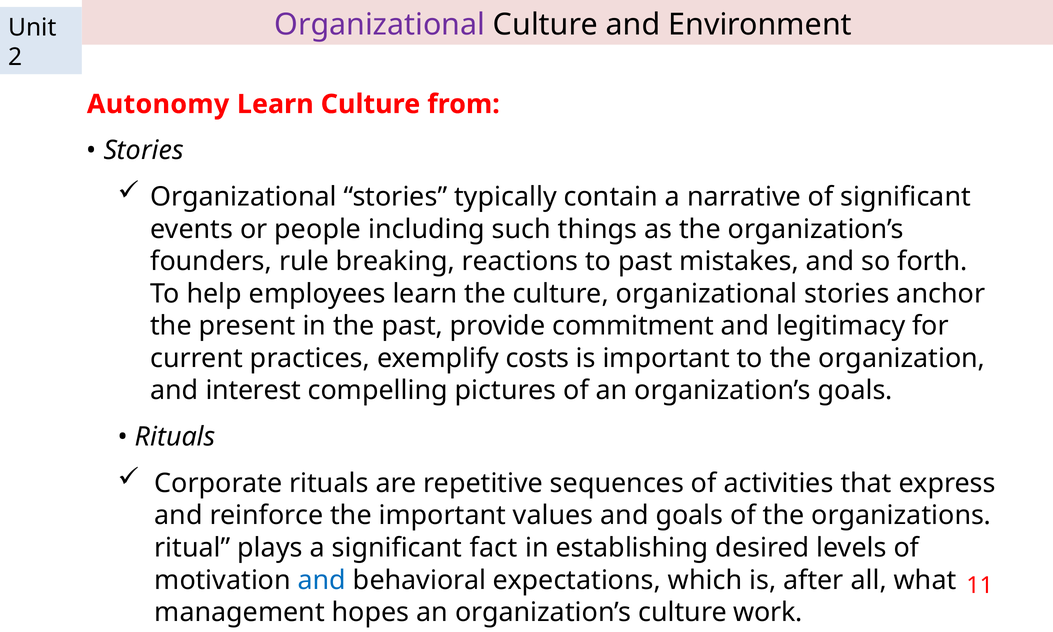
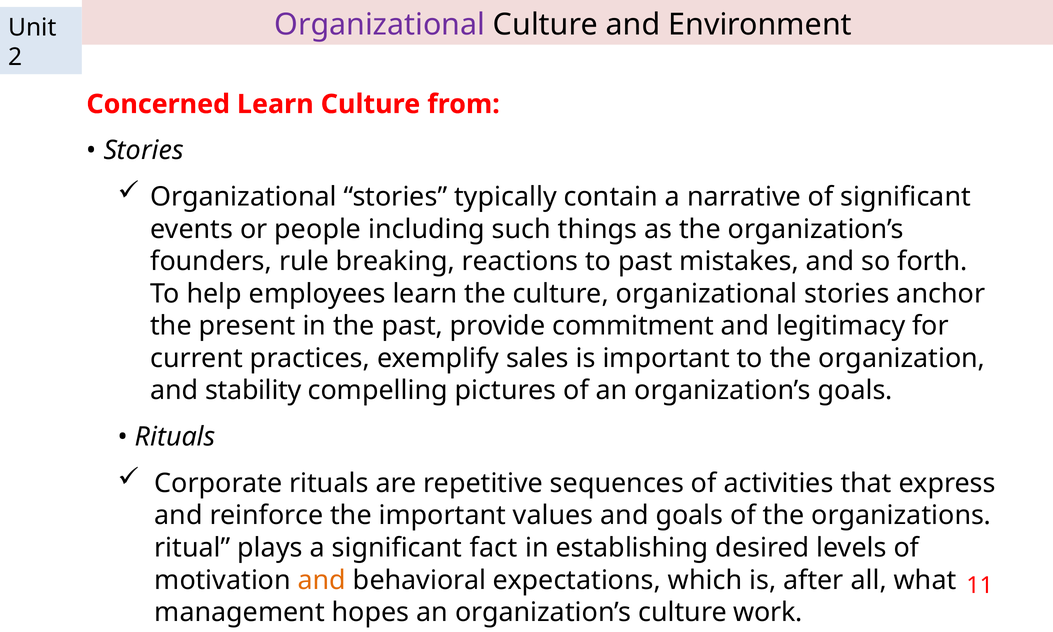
Autonomy: Autonomy -> Concerned (158, 104)
costs: costs -> sales (537, 358)
interest: interest -> stability (253, 390)
and colour: blue -> orange (322, 580)
